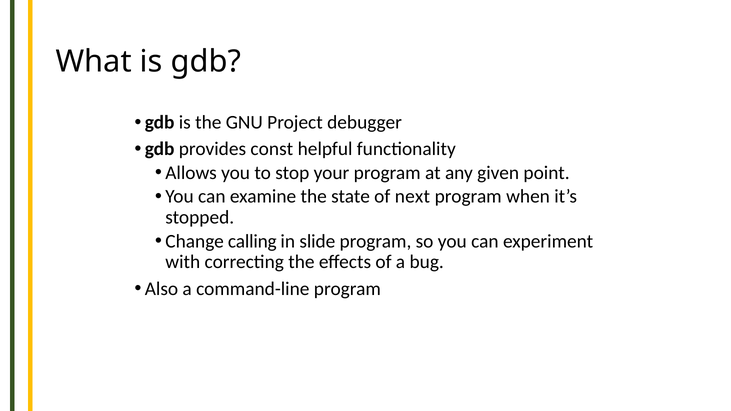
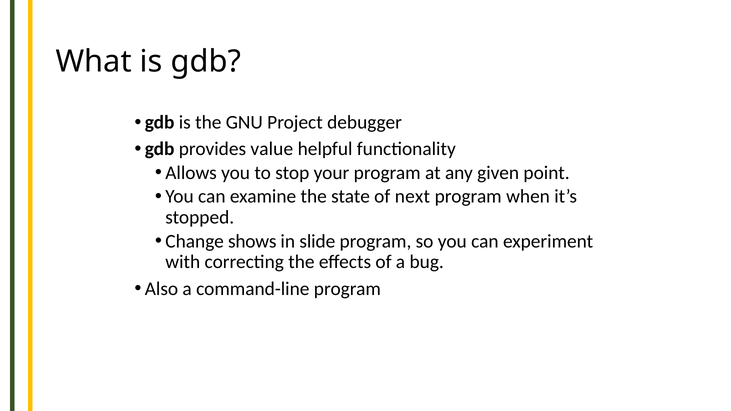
const: const -> value (272, 149)
calling: calling -> shows (252, 241)
